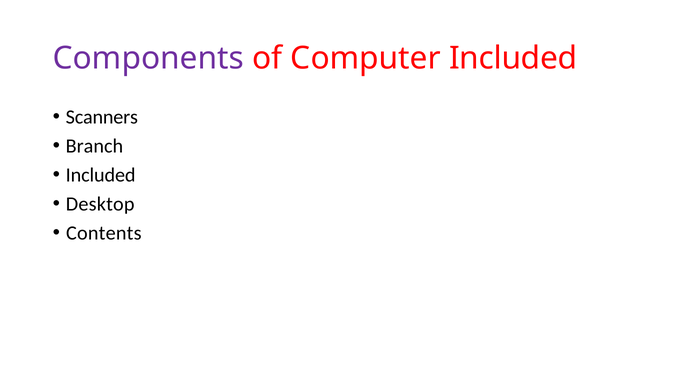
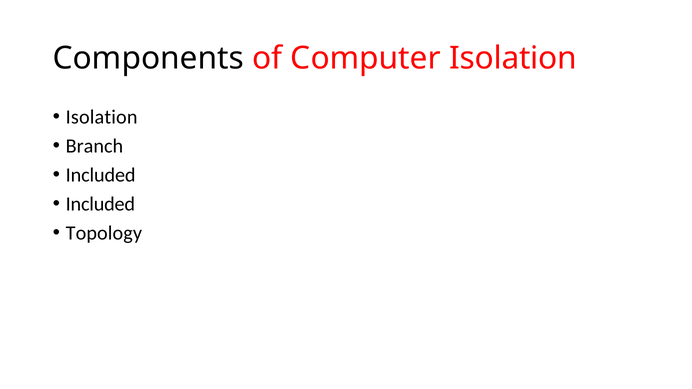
Components colour: purple -> black (148, 58)
Computer Included: Included -> Isolation (513, 58)
Scanners: Scanners -> Isolation (102, 117)
Desktop: Desktop -> Included (100, 204)
Contents: Contents -> Topology (104, 233)
